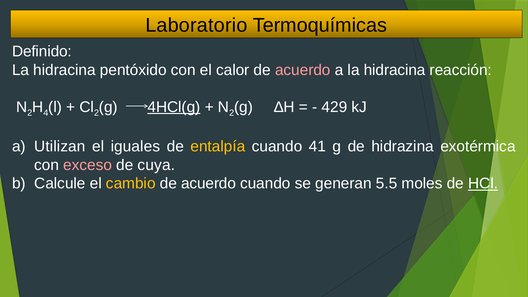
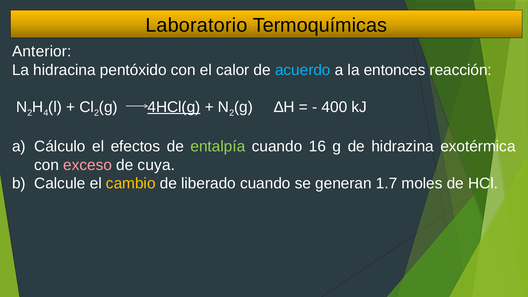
Definido: Definido -> Anterior (42, 51)
acuerdo colour: pink -> light blue (303, 70)
a la hidracina: hidracina -> entonces (395, 70)
429: 429 -> 400 (334, 107)
Utilizan: Utilizan -> Cálculo (60, 146)
iguales: iguales -> efectos (135, 146)
entalpía colour: yellow -> light green (218, 146)
41: 41 -> 16 (317, 146)
acuerdo: acuerdo -> liberado (209, 183)
5.5: 5.5 -> 1.7 (387, 183)
HCl underline: present -> none (483, 183)
